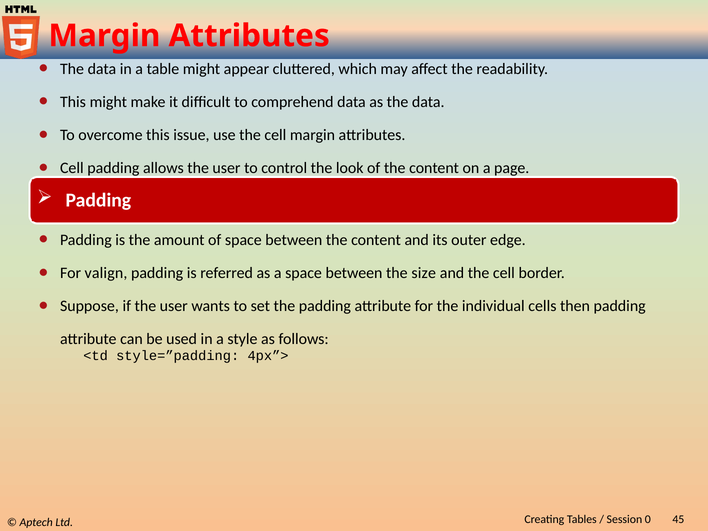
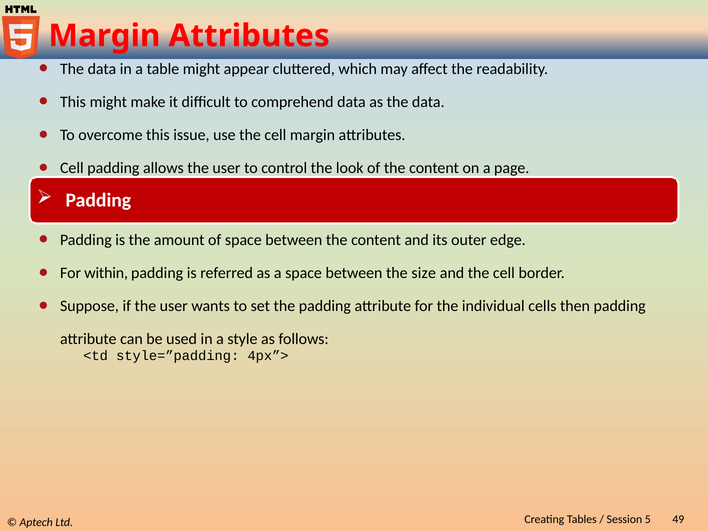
valign: valign -> within (106, 273)
0: 0 -> 5 (648, 519)
45: 45 -> 49 (678, 519)
